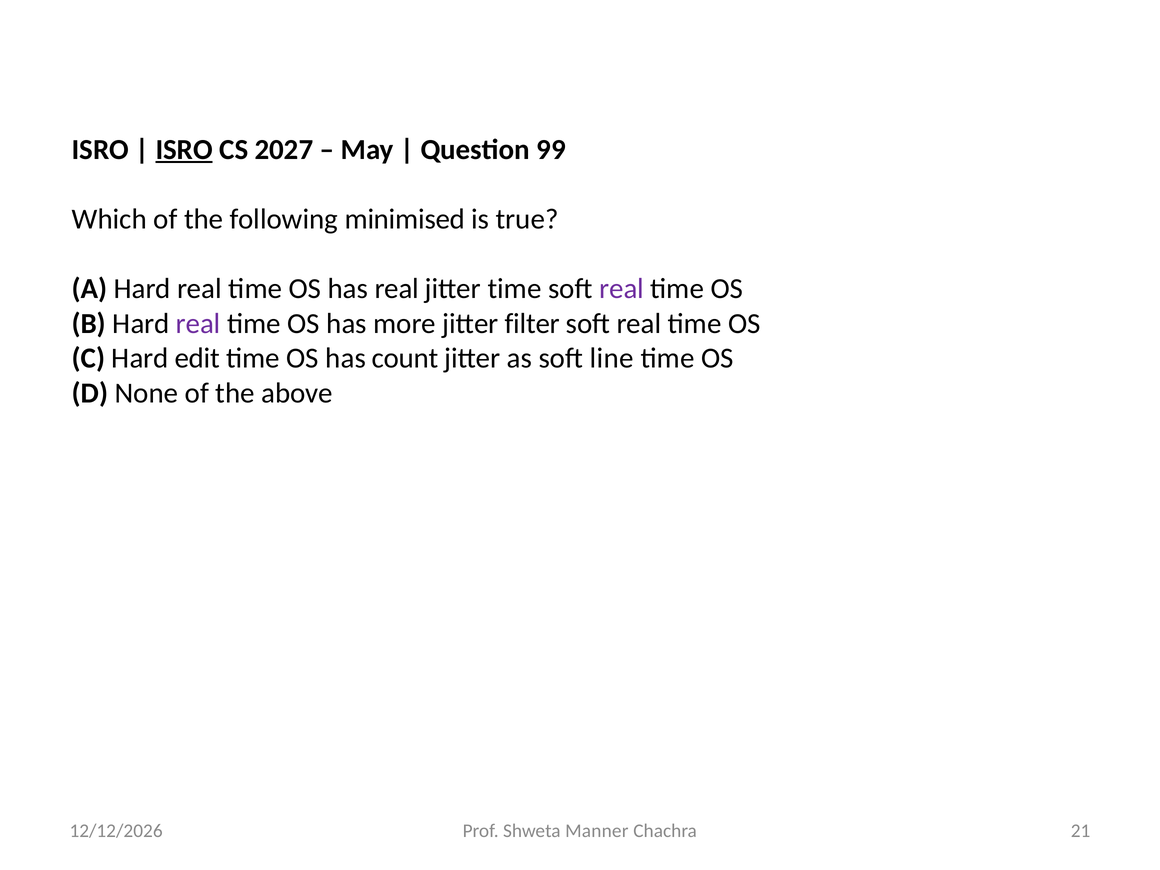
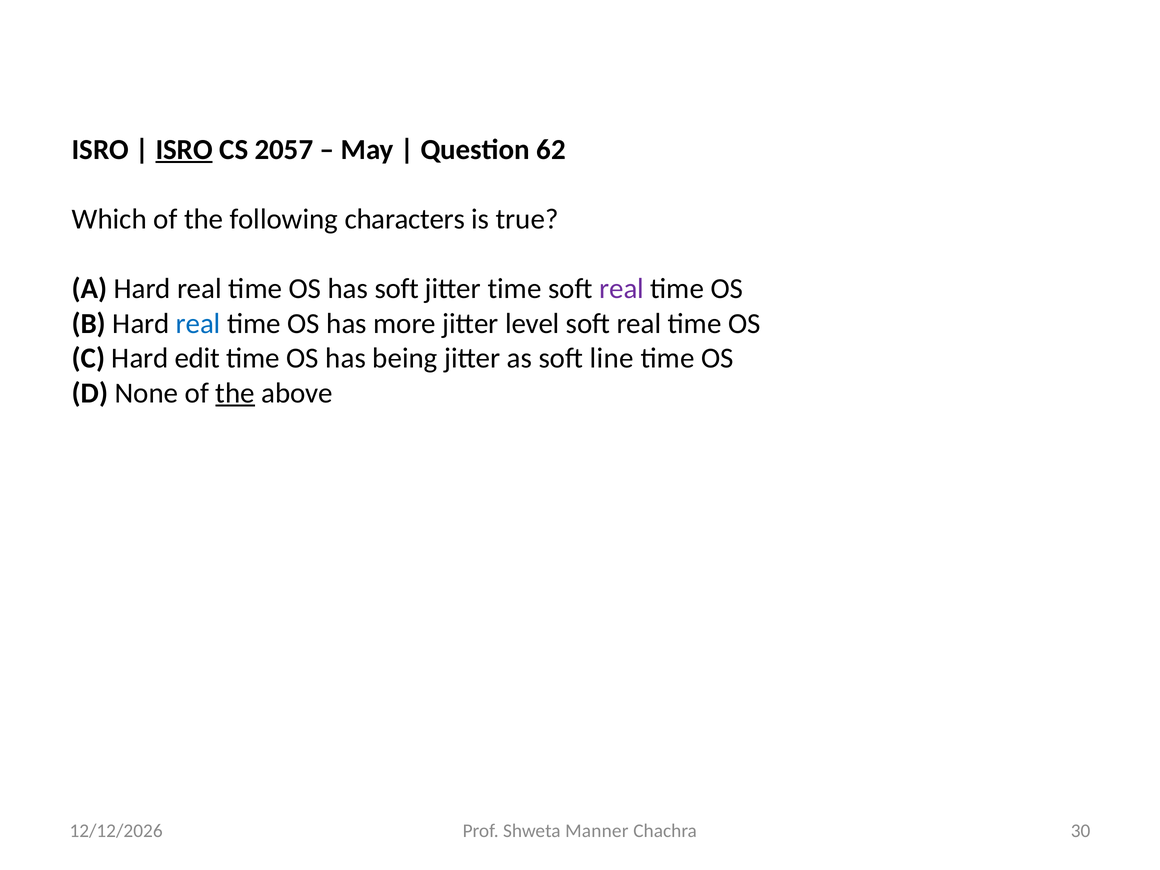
2027: 2027 -> 2057 (284, 149)
99: 99 -> 62 (551, 149)
minimised: minimised -> characters (405, 219)
has real: real -> soft (397, 289)
real colour: purple -> blue (198, 323)
filter: filter -> level (532, 323)
count: count -> being (405, 358)
the underline: none -> present (235, 393)
21: 21 -> 30 (1081, 831)
